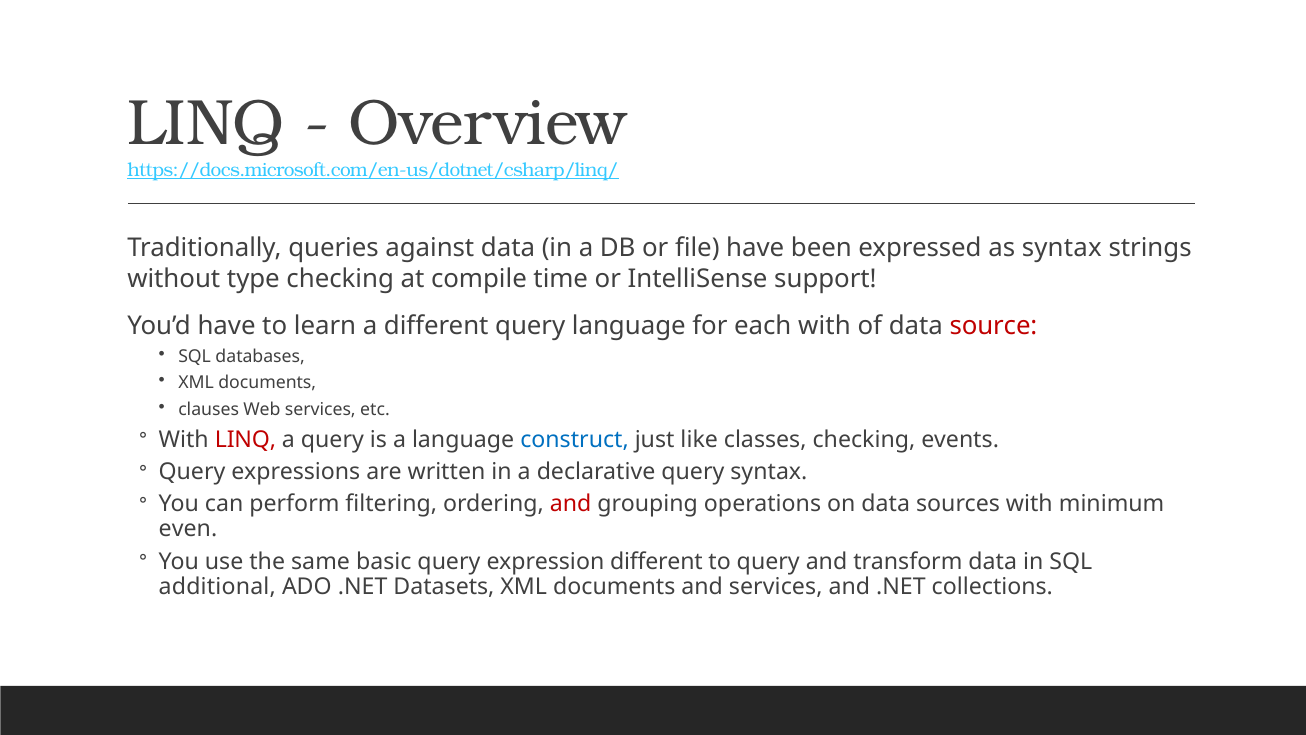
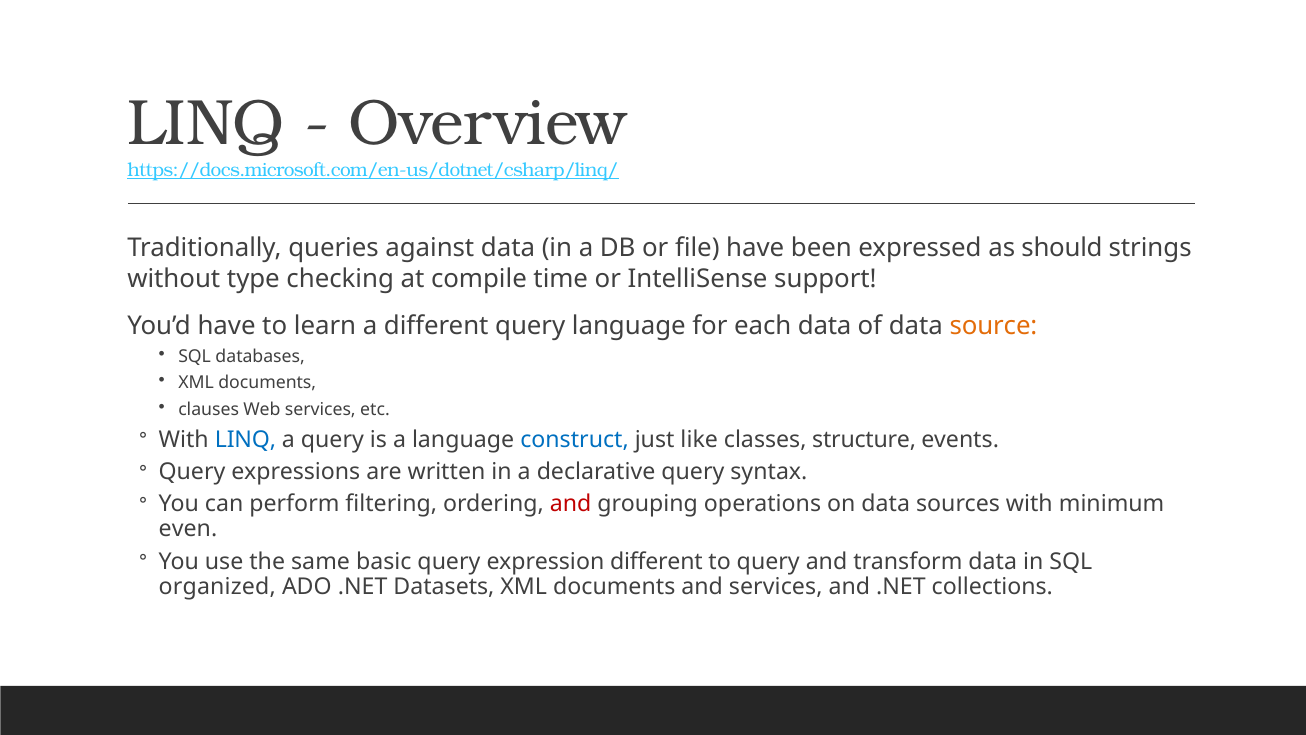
as syntax: syntax -> should (1062, 248)
each with: with -> data (825, 326)
source colour: red -> orange (993, 326)
LINQ colour: red -> blue (245, 439)
classes checking: checking -> structure (864, 439)
additional: additional -> organized (217, 586)
